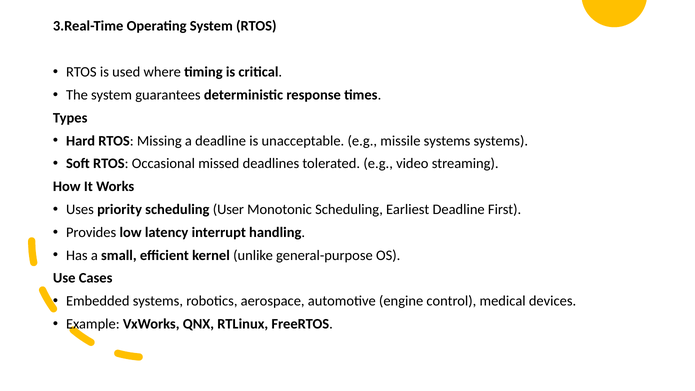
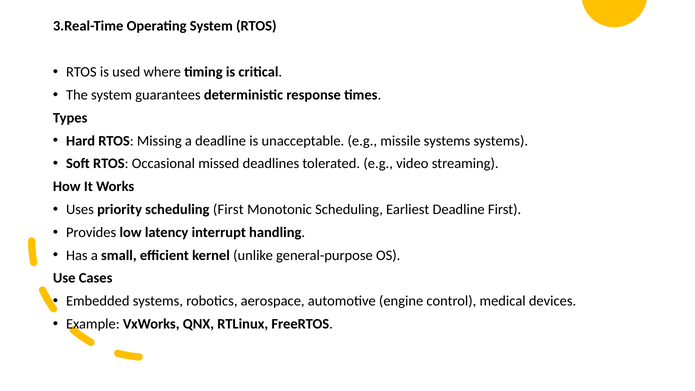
scheduling User: User -> First (228, 209)
